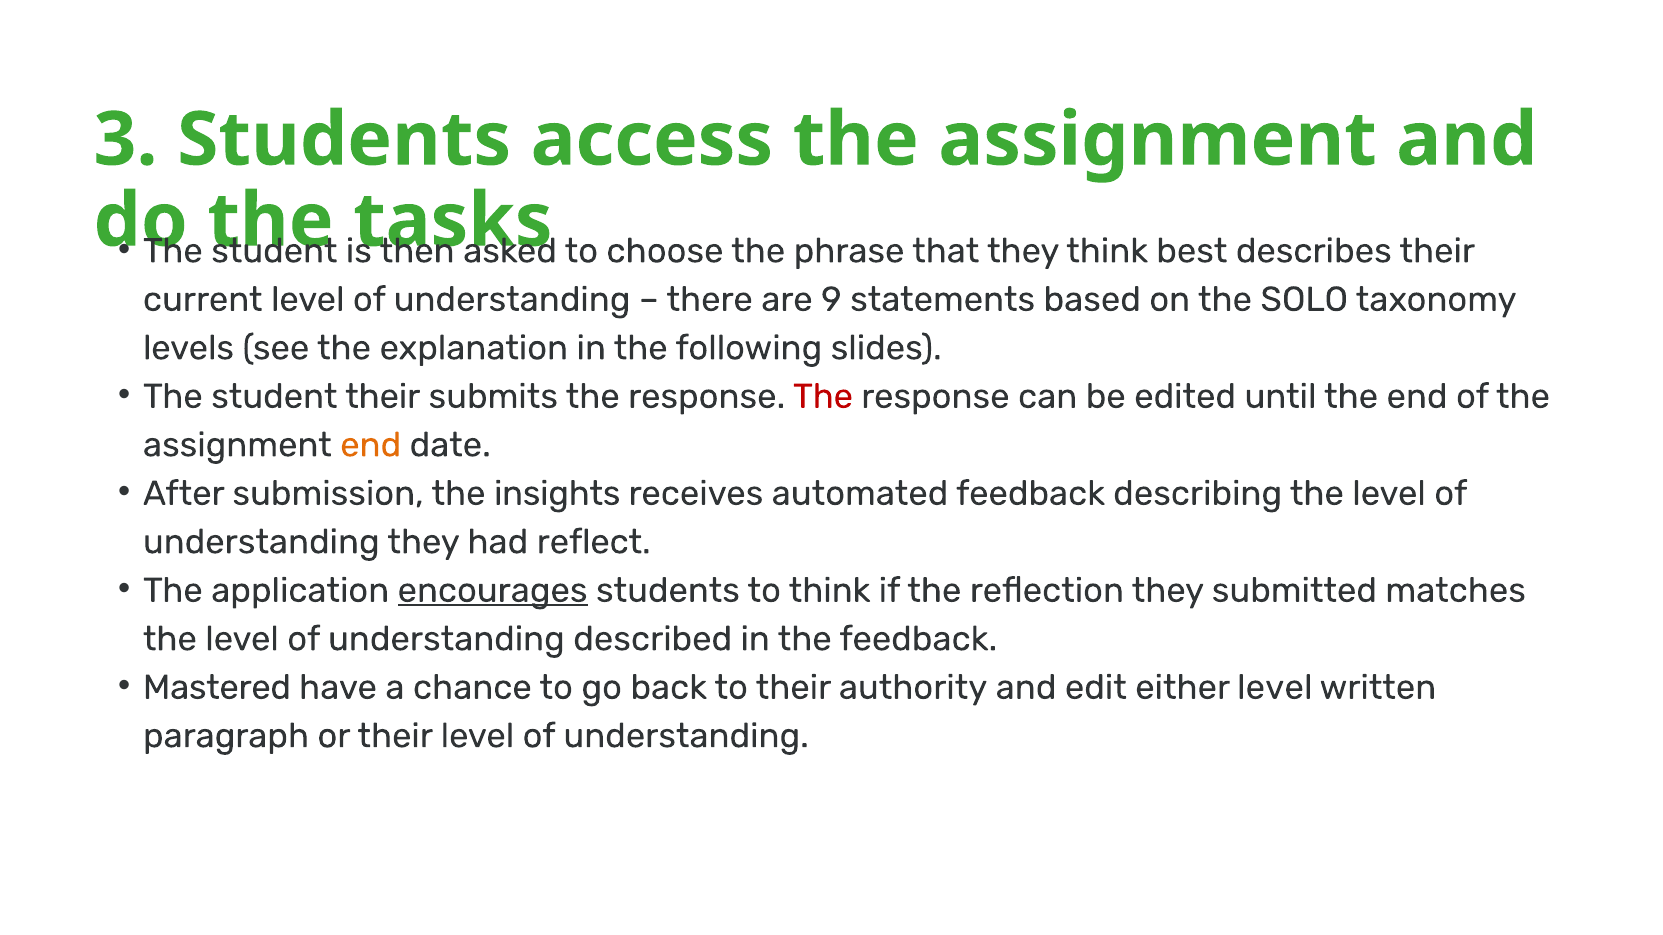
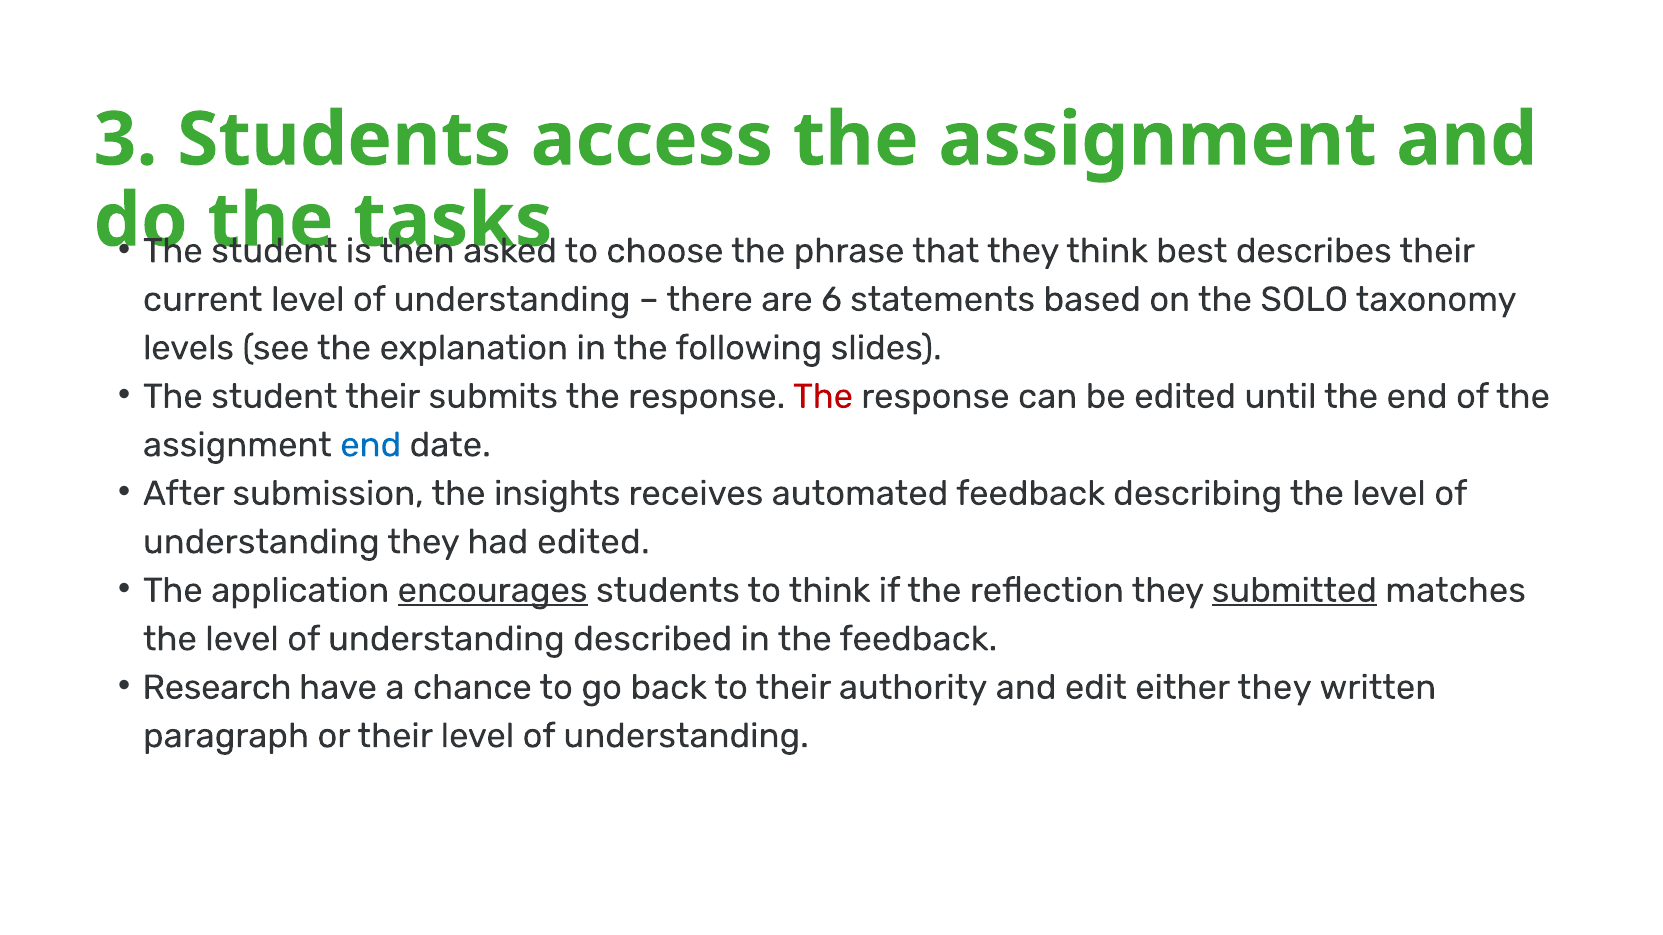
9: 9 -> 6 (832, 300)
end colour: orange -> blue (371, 445)
had reflect: reflect -> edited (593, 542)
submitted underline: none -> present (1294, 591)
Mastered: Mastered -> Research (217, 688)
either level: level -> they (1275, 688)
